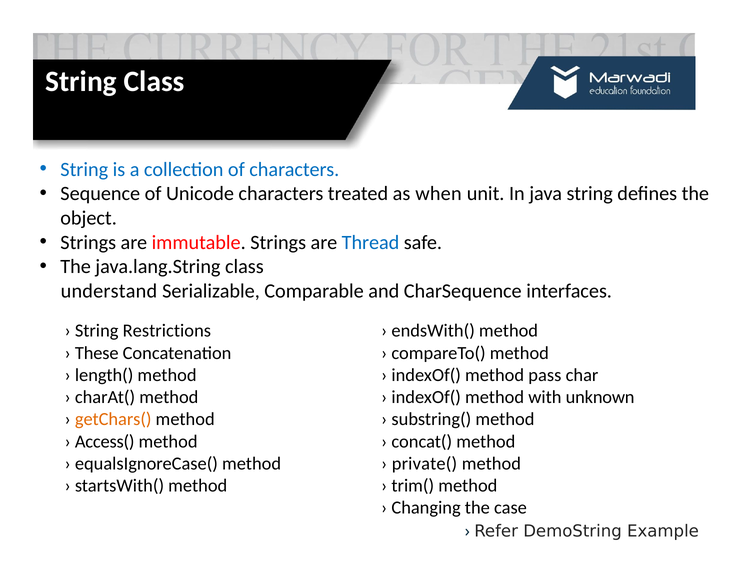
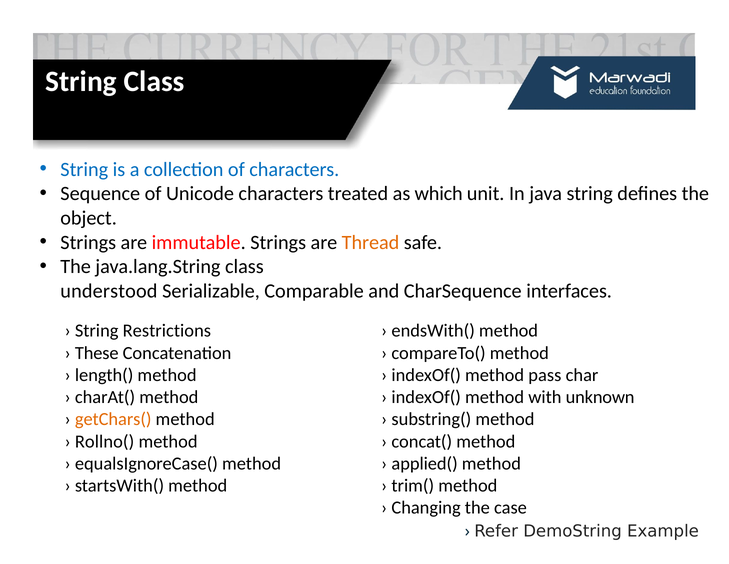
when: when -> which (439, 193)
Thread colour: blue -> orange (371, 242)
understand: understand -> understood (109, 291)
Access(: Access( -> Rollno( (105, 441)
private(: private( -> applied( (425, 463)
